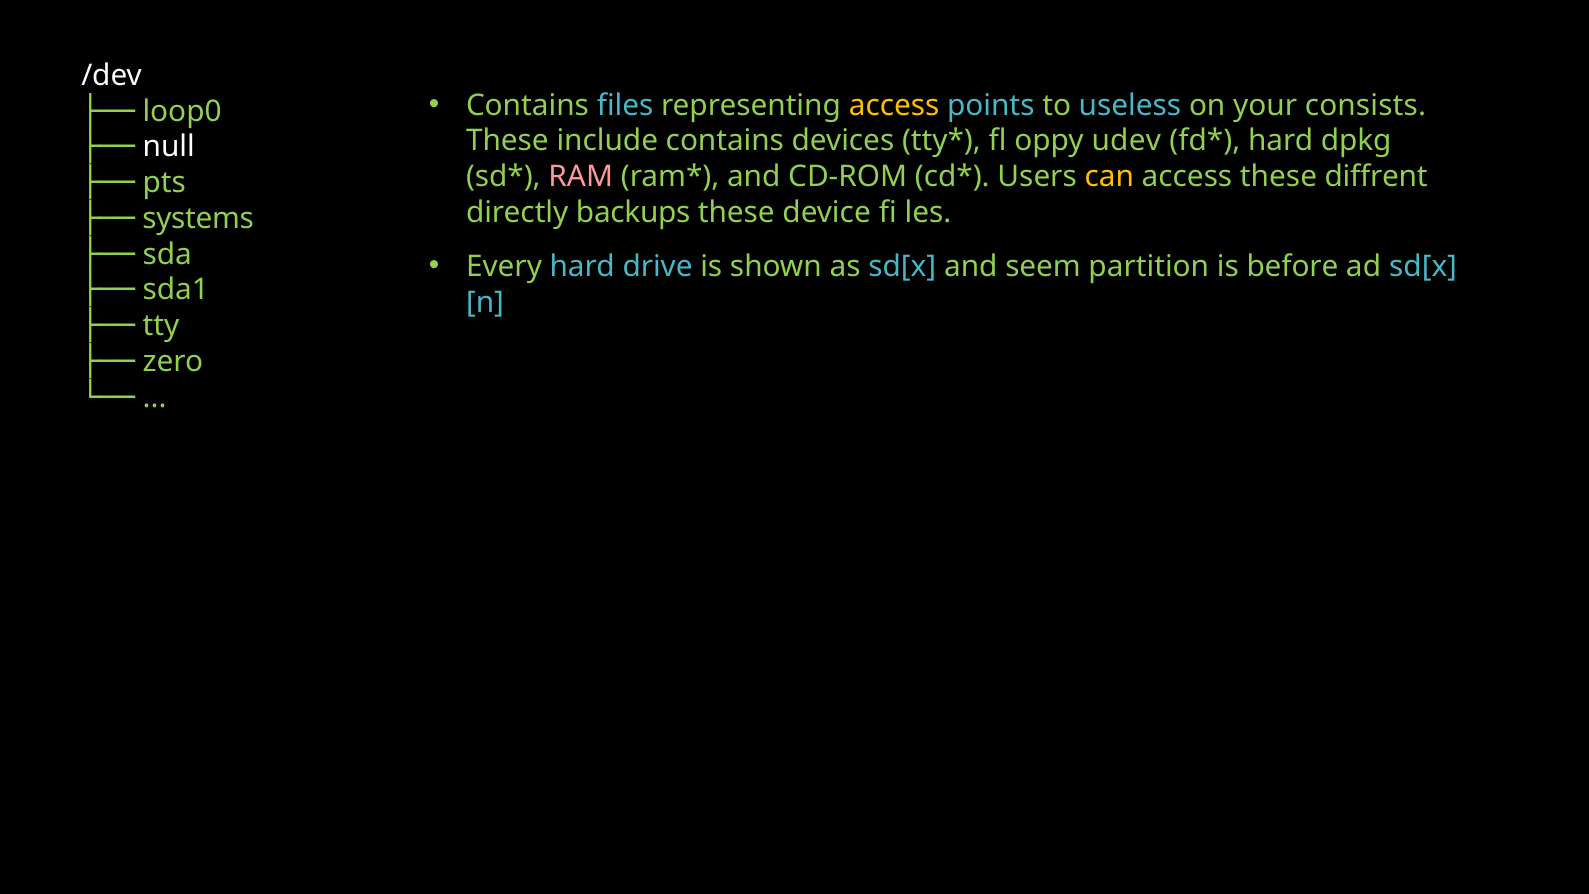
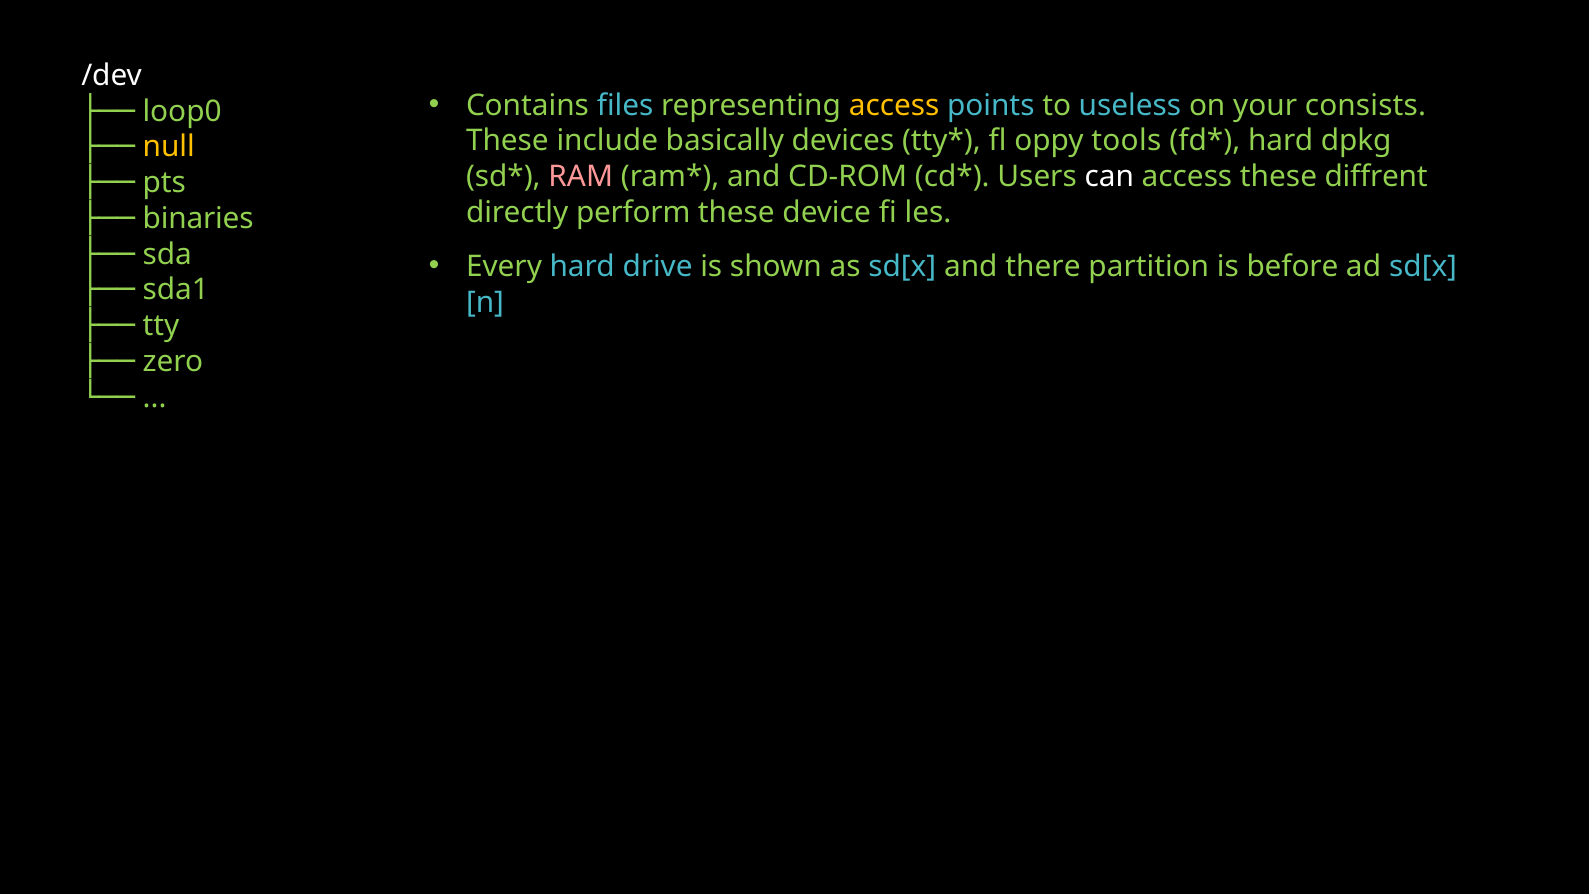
include contains: contains -> basically (725, 141)
udev: udev -> tools (1126, 141)
null colour: white -> yellow (169, 147)
can colour: yellow -> white (1109, 177)
backups: backups -> perform (633, 212)
systems: systems -> binaries (198, 218)
seem: seem -> there (1043, 266)
